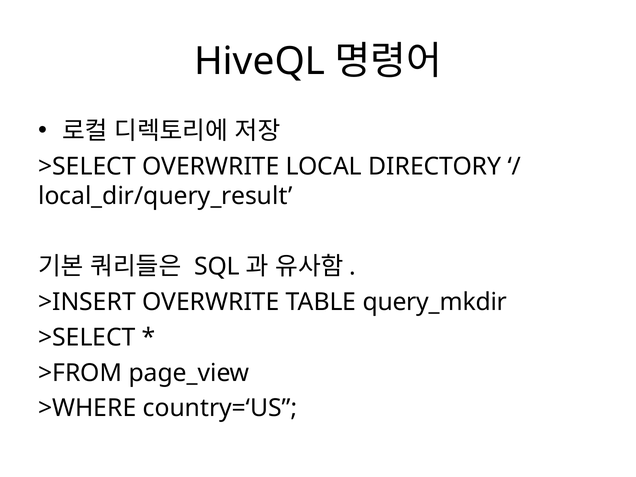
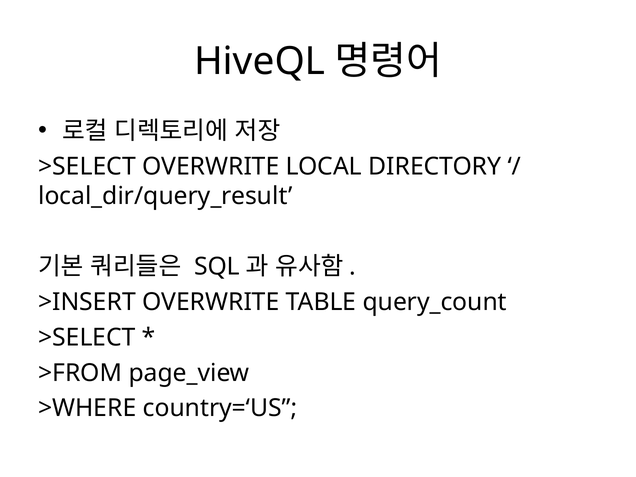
query_mkdir: query_mkdir -> query_count (435, 302)
